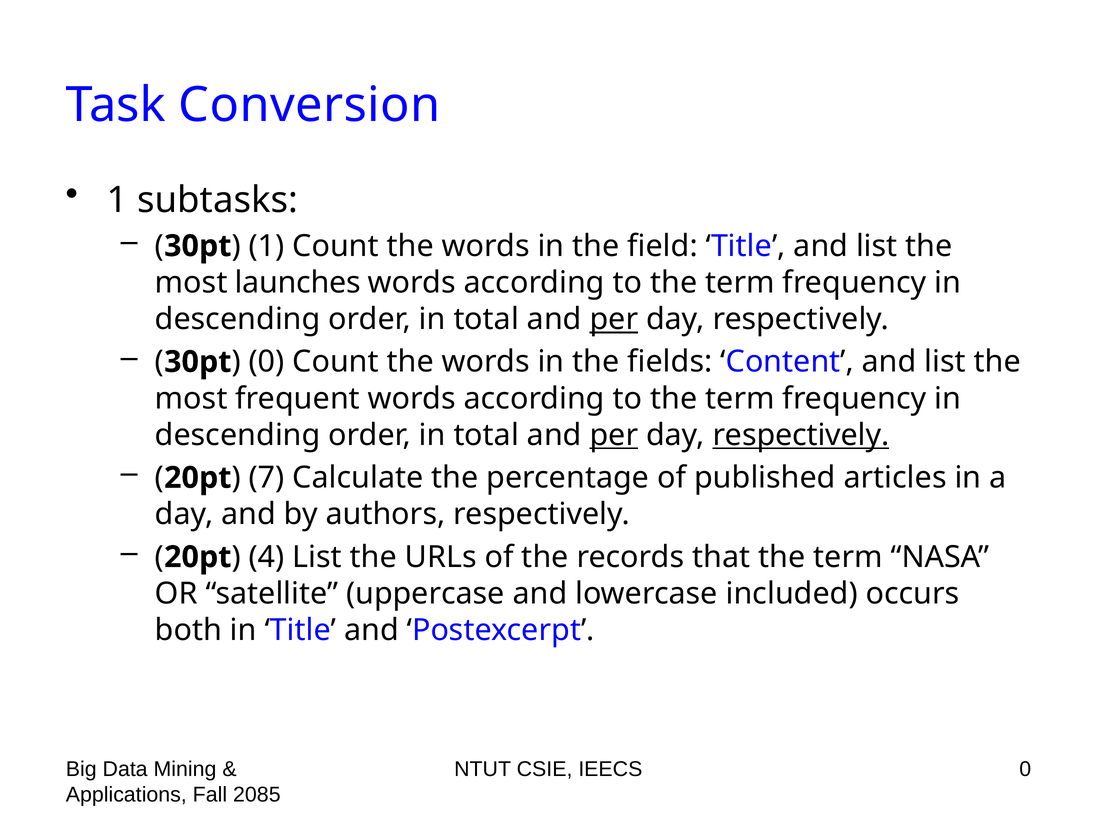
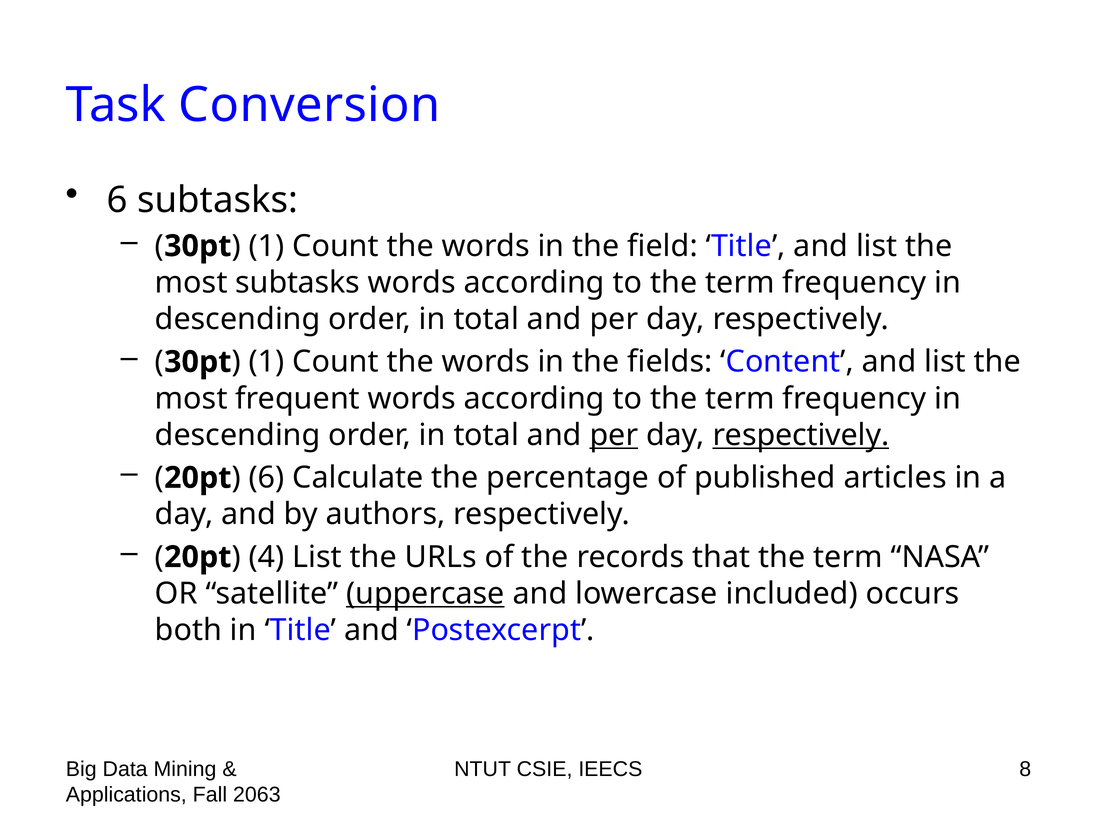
1: 1 -> 6 (117, 200)
most launches: launches -> subtasks (298, 283)
per underline: present -> none (614, 319)
0: 0 -> 1 (266, 362)
7: 7 -> 6 (266, 478)
uppercase underline: none -> present (425, 593)
IEECS 0: 0 -> 8 (1025, 769)
2085: 2085 -> 2063 (257, 795)
